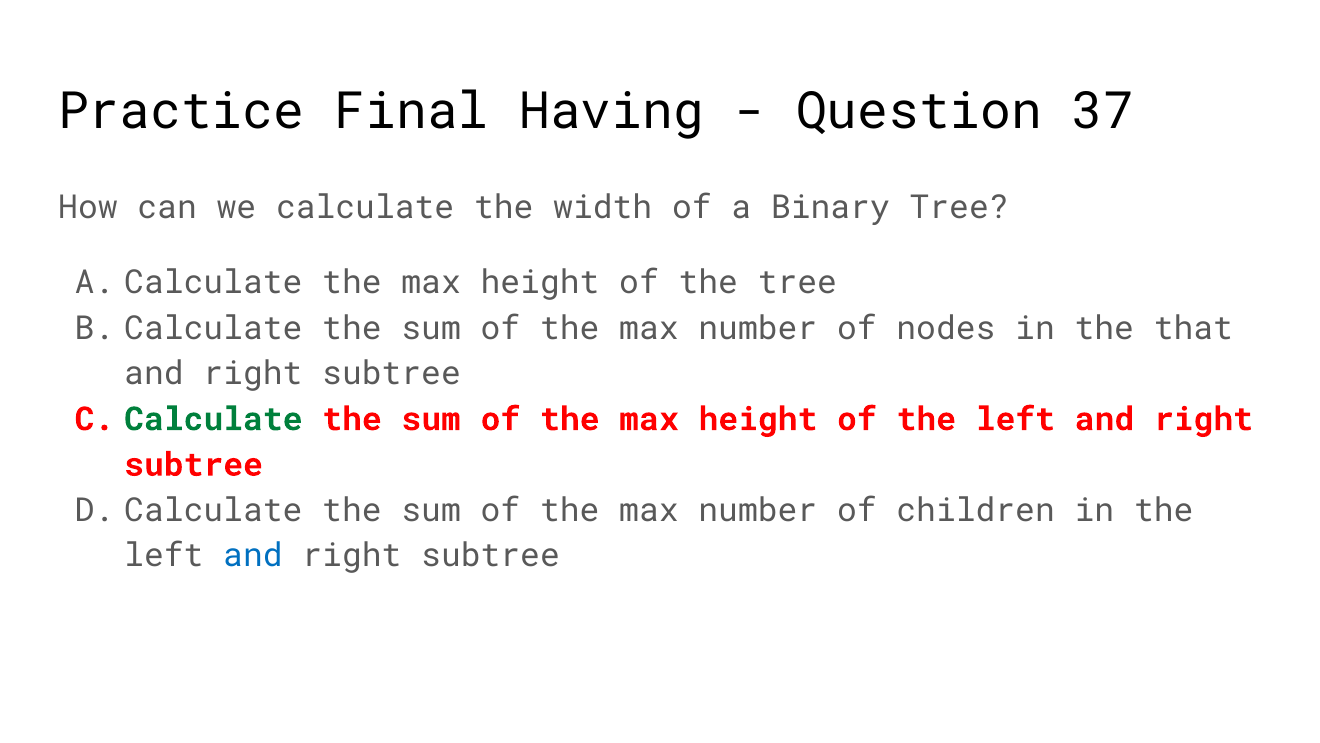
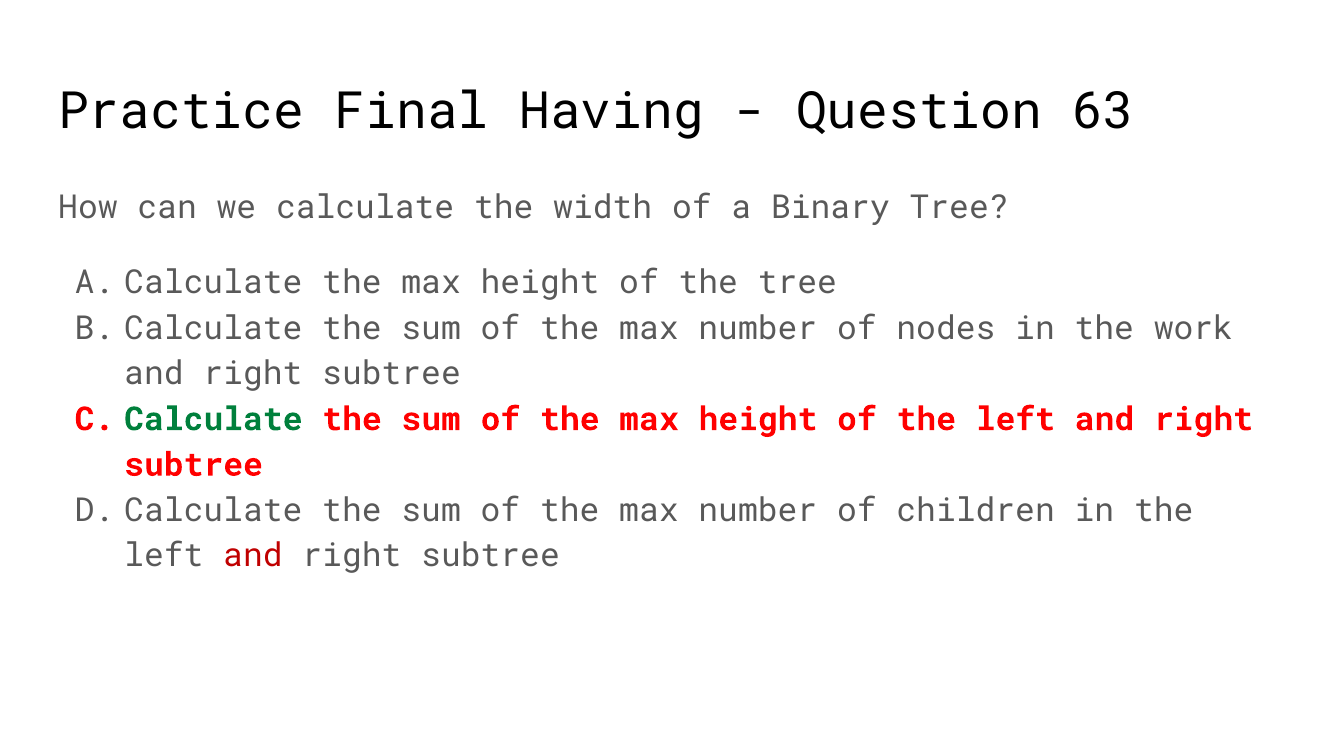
37: 37 -> 63 (1104, 112)
that: that -> work (1193, 328)
and colour: blue -> red (253, 556)
